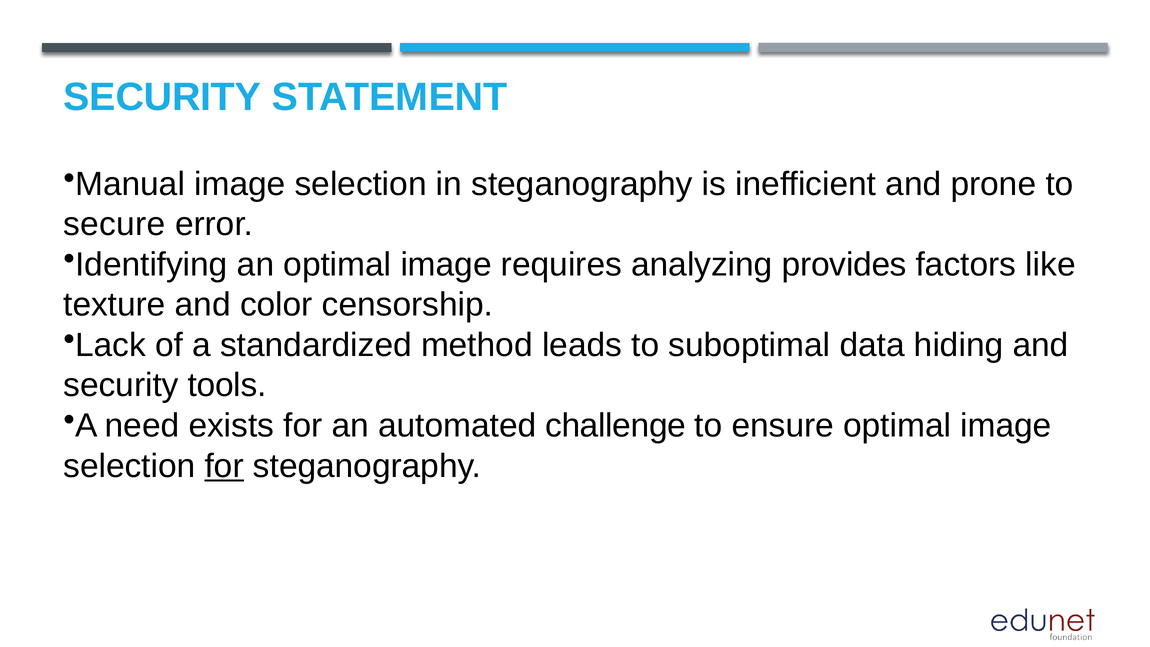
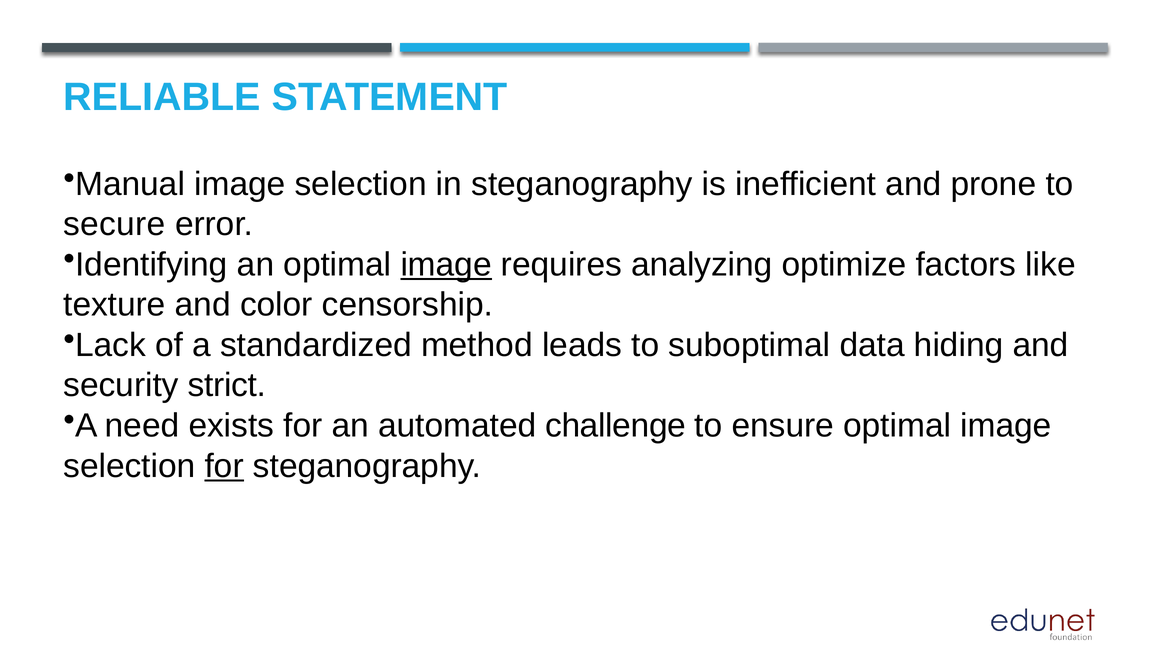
SECURITY: SECURITY -> RELIABLE (162, 97)
image underline: none -> present (446, 264)
provides: provides -> optimize (844, 264)
tools: tools -> strict (227, 385)
